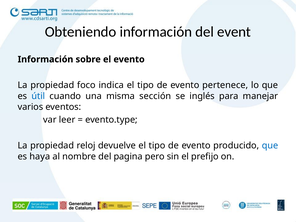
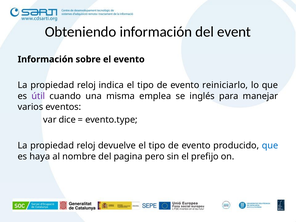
foco: foco -> reloj (86, 85)
pertenece: pertenece -> reiniciarlo (225, 85)
útil colour: blue -> purple (38, 96)
sección: sección -> emplea (155, 96)
leer: leer -> dice (67, 120)
